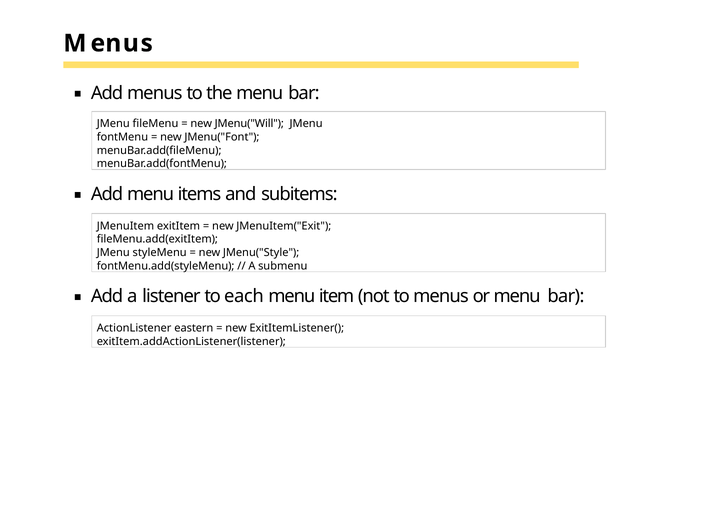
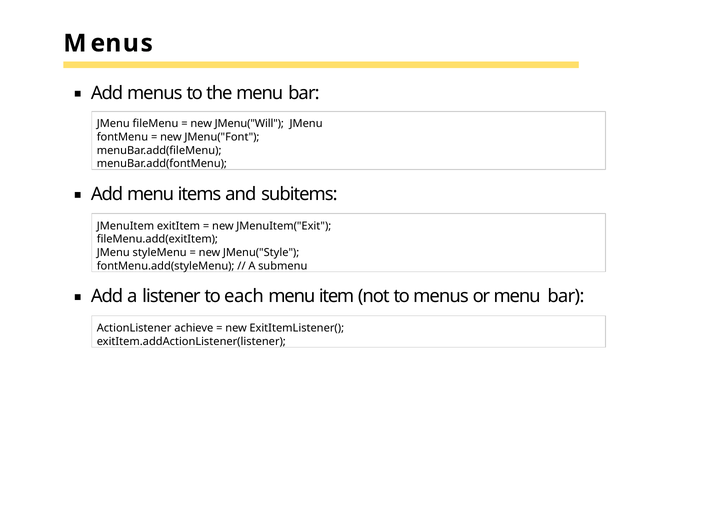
eastern: eastern -> achieve (194, 328)
